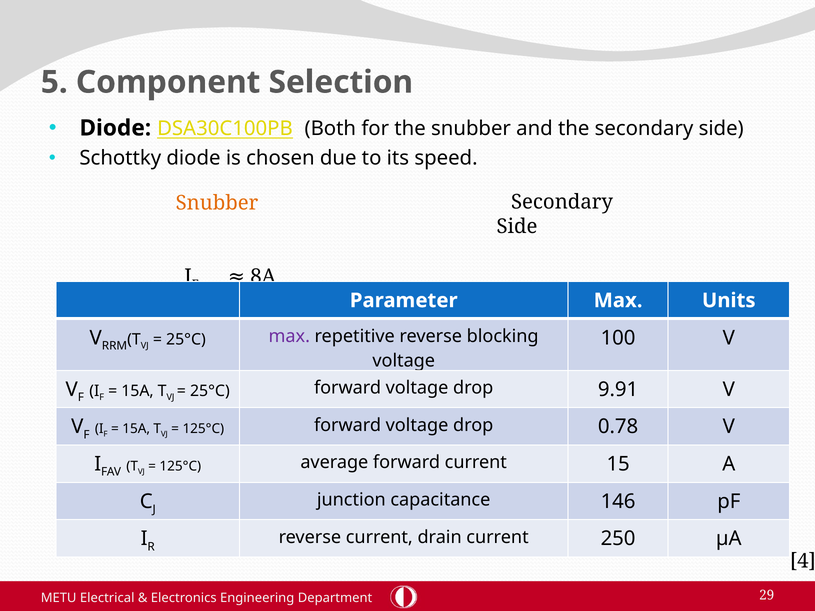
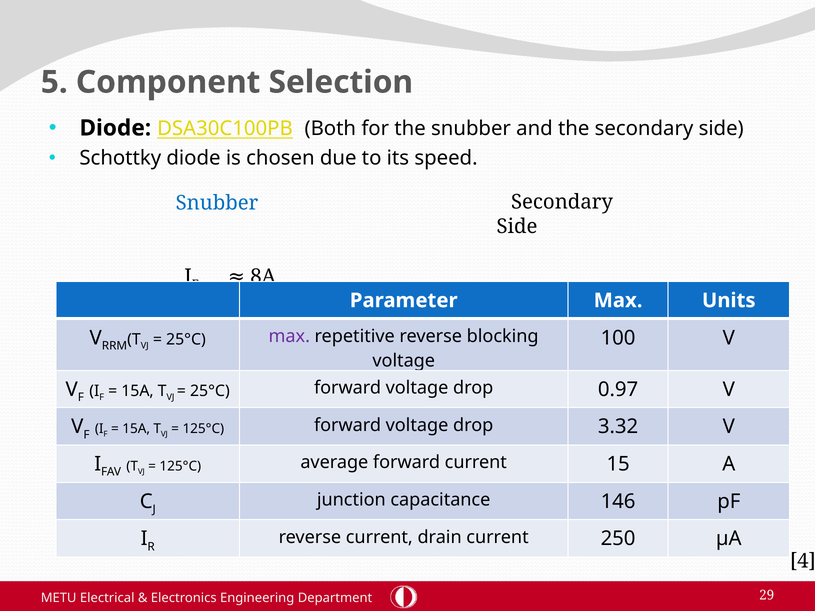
Snubber colour: orange -> blue (217, 203)
9.91: 9.91 -> 0.97 (618, 390)
0.78: 0.78 -> 3.32 (618, 427)
